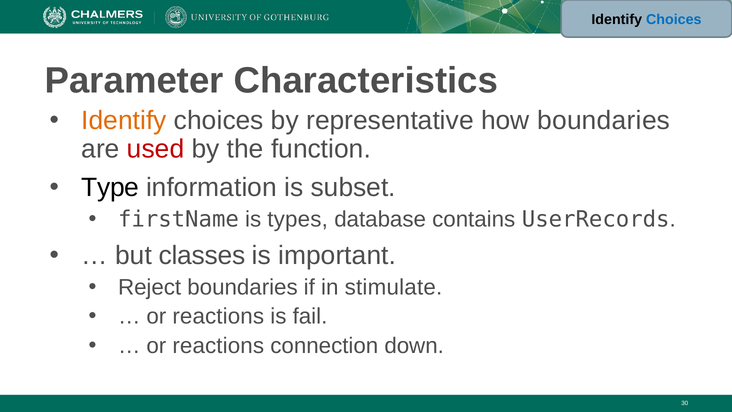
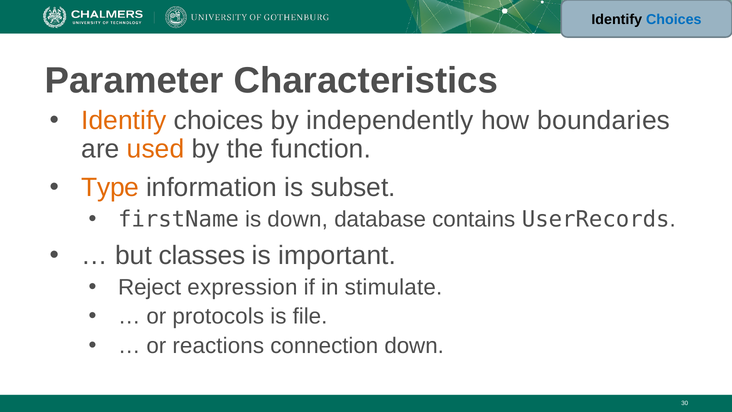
representative: representative -> independently (390, 120)
used colour: red -> orange (156, 149)
Type colour: black -> orange (110, 188)
is types: types -> down (298, 219)
Reject boundaries: boundaries -> expression (242, 287)
reactions: reactions -> protocols (218, 316)
fail: fail -> file (310, 316)
